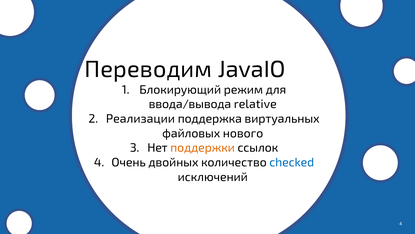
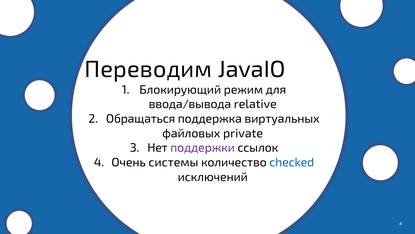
Реализации: Реализации -> Обращаться (141, 119)
нового: нового -> private (243, 133)
поддержки colour: orange -> purple (203, 148)
двойных: двойных -> системы (173, 162)
